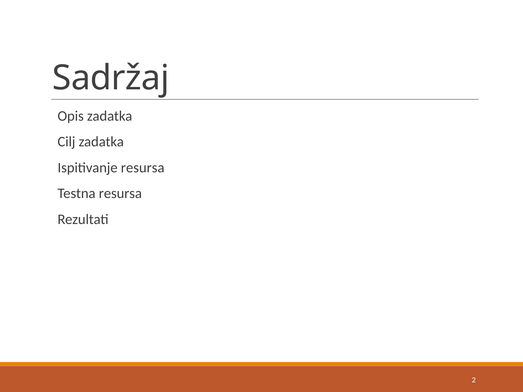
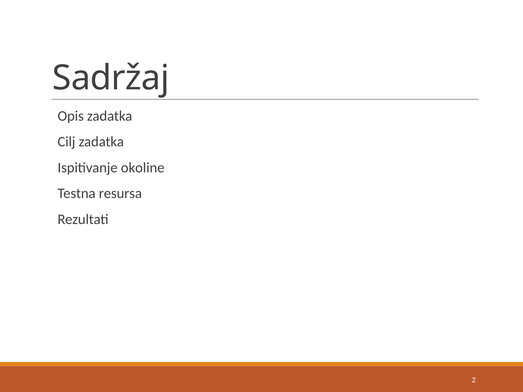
Ispitivanje resursa: resursa -> okoline (143, 168)
